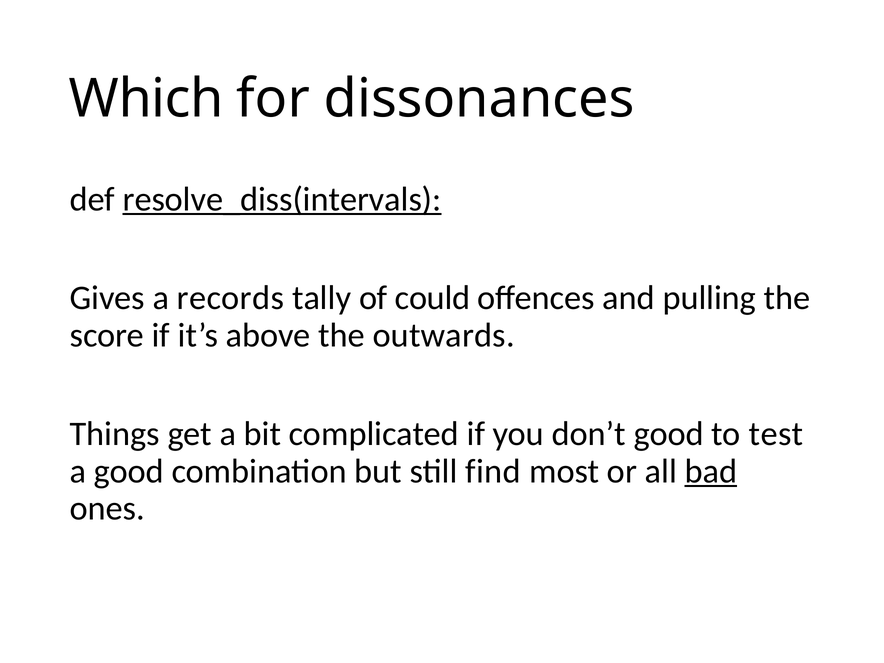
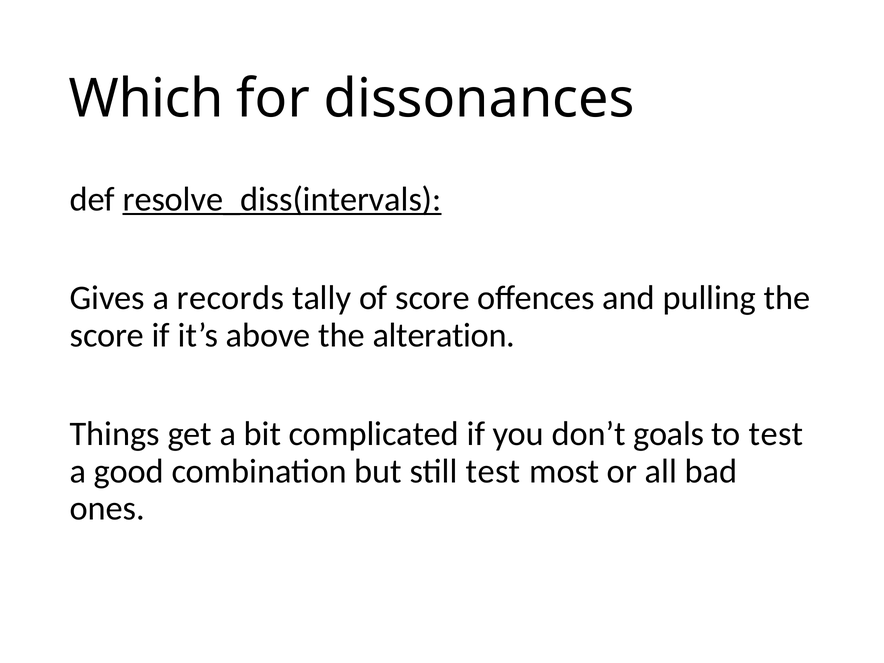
of could: could -> score (432, 298)
outwards: outwards -> alteration (444, 335)
don’t good: good -> goals (669, 434)
still find: find -> test (493, 471)
bad underline: present -> none (711, 471)
